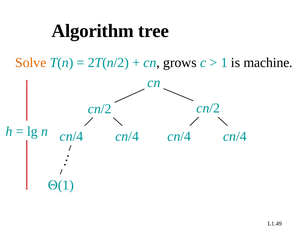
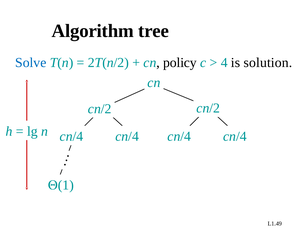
Solve colour: orange -> blue (31, 63)
grows: grows -> policy (180, 63)
1: 1 -> 4 (224, 63)
machine: machine -> solution (268, 63)
